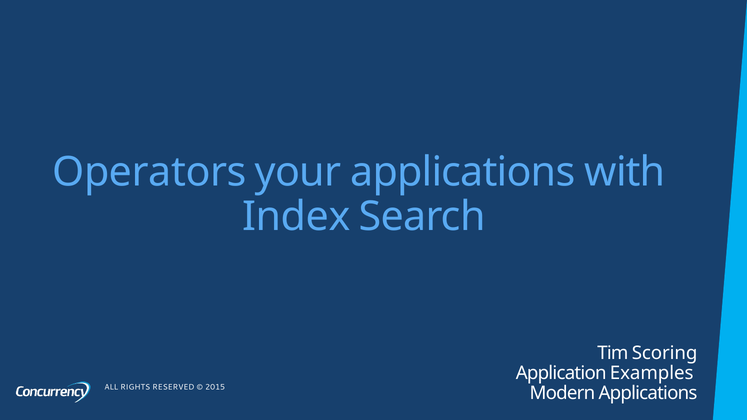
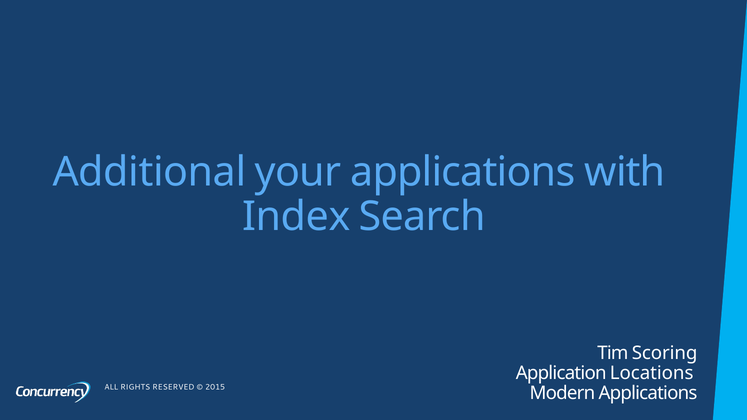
Operators: Operators -> Additional (149, 172)
Examples: Examples -> Locations (652, 373)
